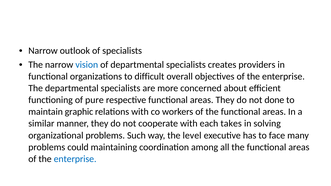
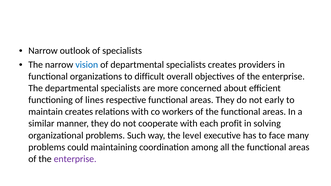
pure: pure -> lines (94, 100)
done: done -> early (274, 100)
maintain graphic: graphic -> creates (79, 112)
takes: takes -> profit (231, 124)
enterprise colour: blue -> purple (75, 159)
